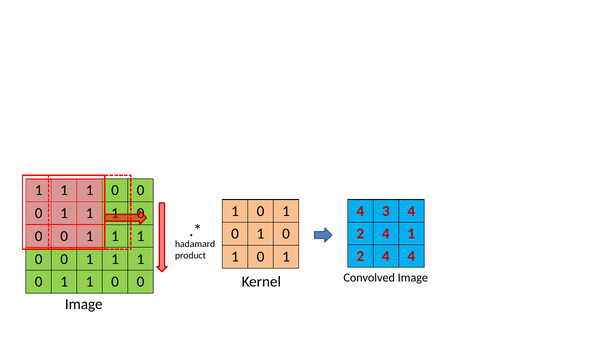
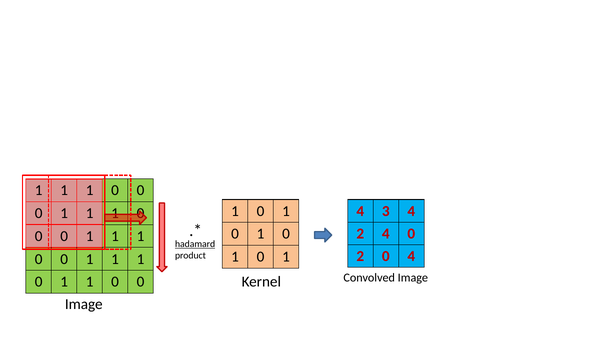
4 1: 1 -> 0 (411, 234)
hadamard underline: none -> present (195, 244)
4: 4 -> 0 (386, 257)
